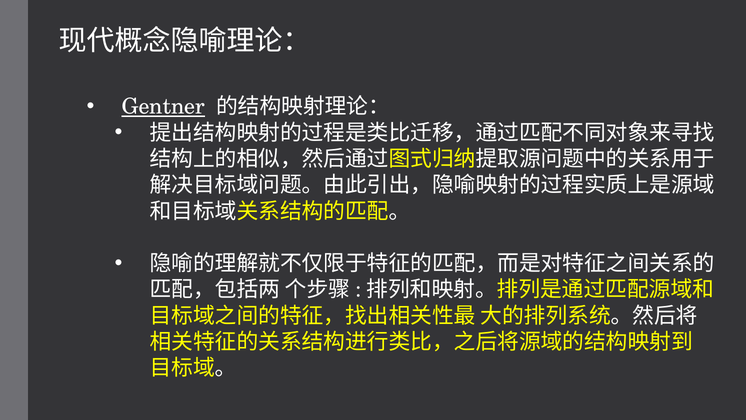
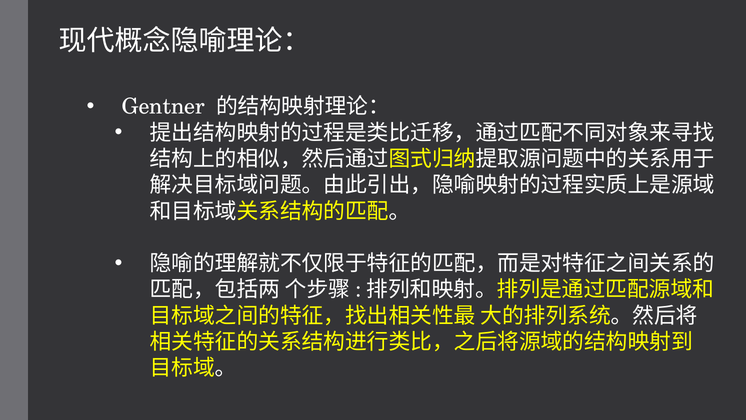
Gentner underline: present -> none (163, 107)
